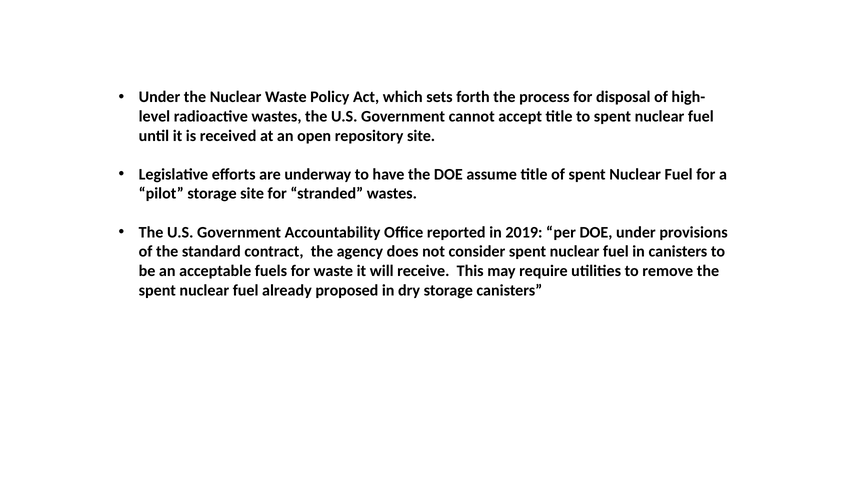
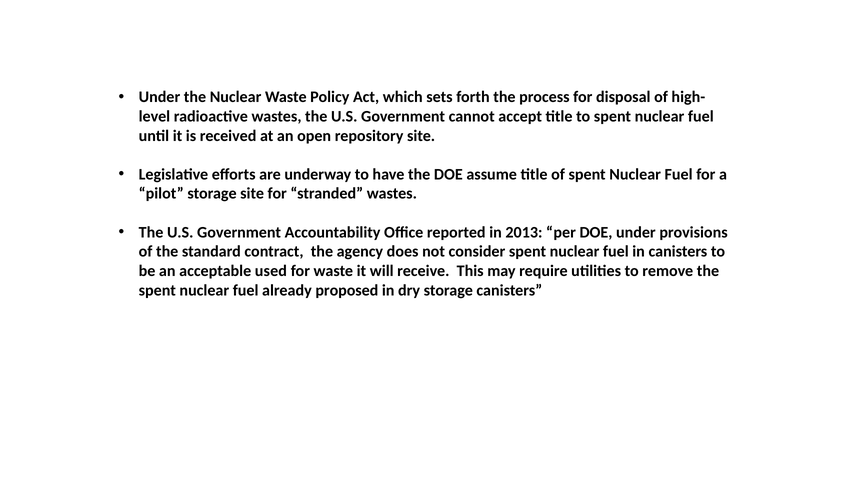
2019: 2019 -> 2013 (524, 232)
fuels: fuels -> used (271, 271)
